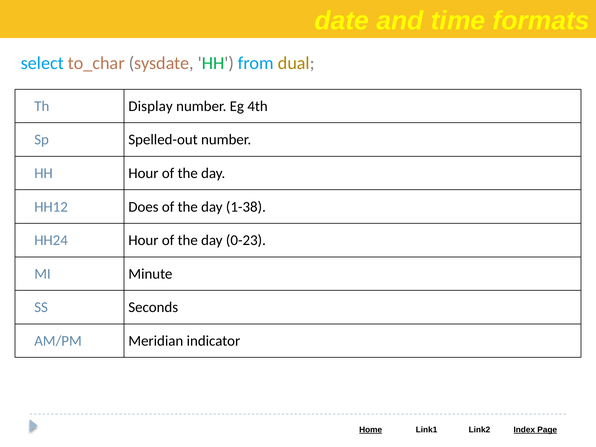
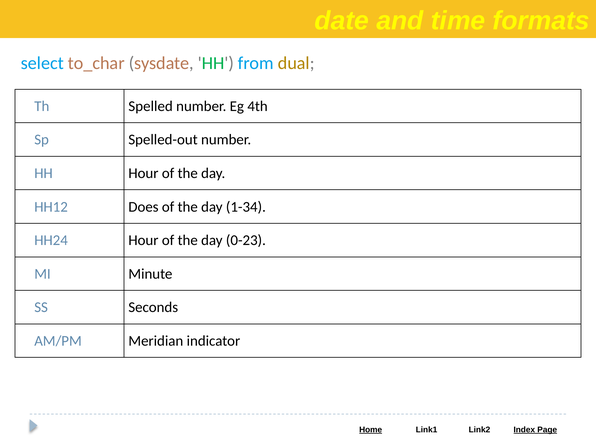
Display: Display -> Spelled (151, 106)
1-38: 1-38 -> 1-34 (246, 207)
